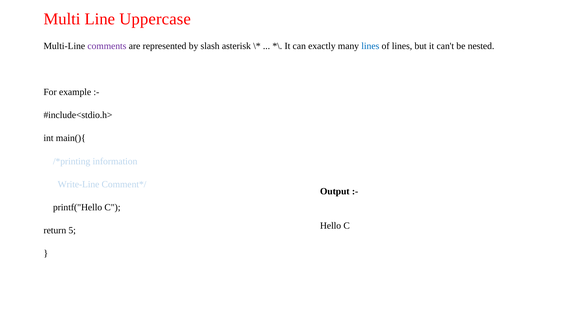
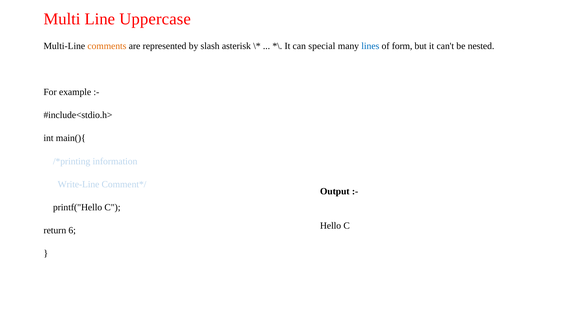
comments colour: purple -> orange (107, 46)
exactly: exactly -> special (322, 46)
of lines: lines -> form (402, 46)
5: 5 -> 6 (72, 230)
